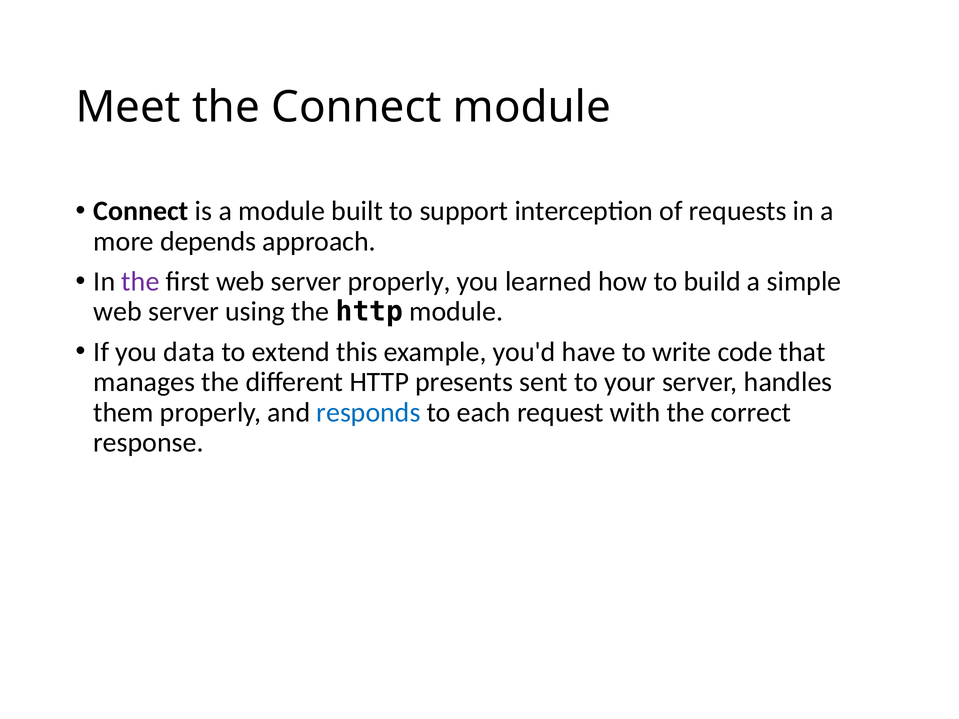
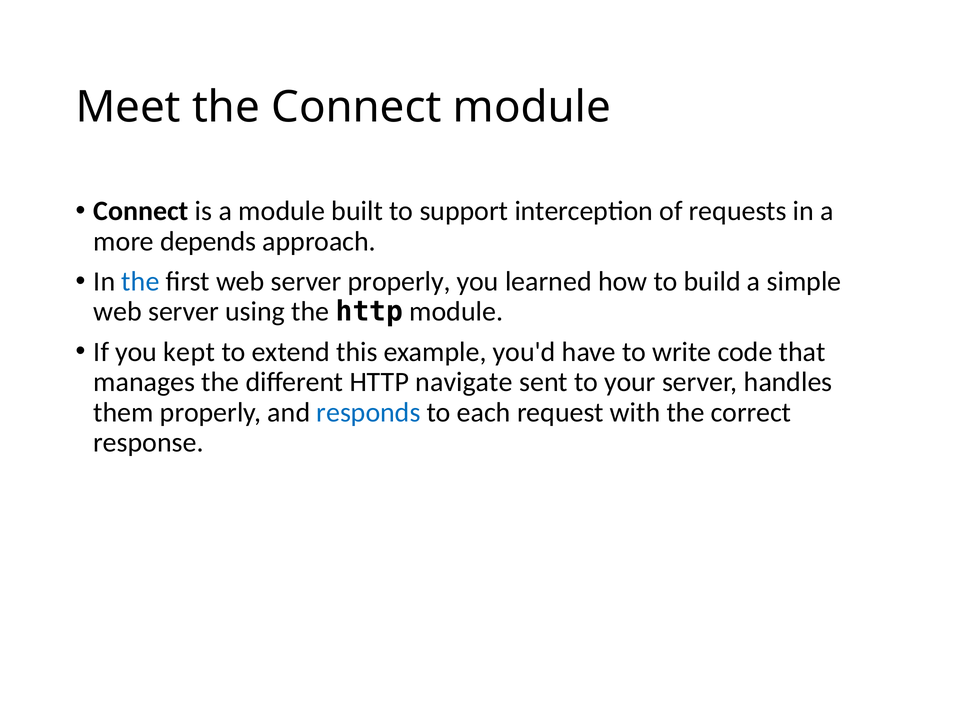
the colour: purple -> blue (140, 282)
data: data -> kept (189, 352)
presents: presents -> navigate (464, 382)
